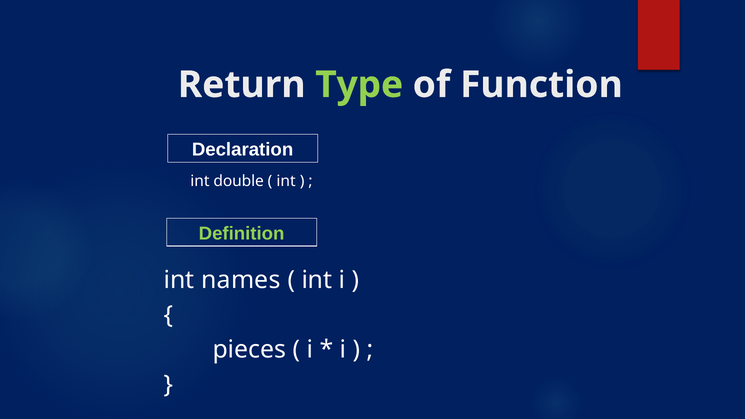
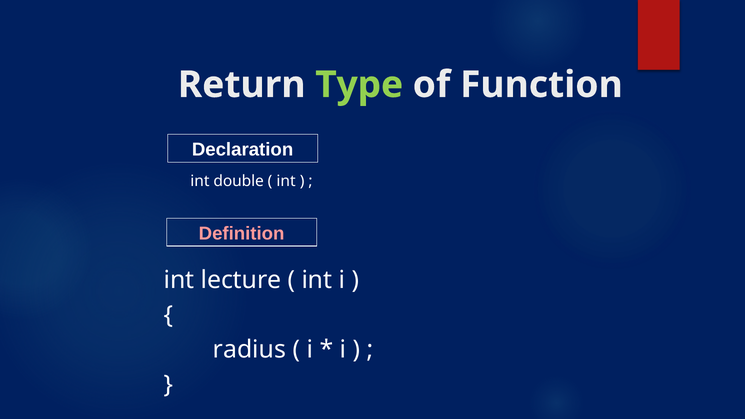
Definition colour: light green -> pink (242, 233)
names: names -> lecture (241, 280)
pieces: pieces -> radius (249, 350)
